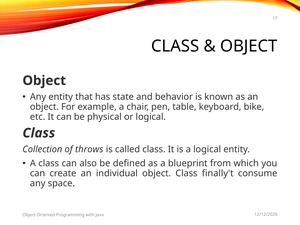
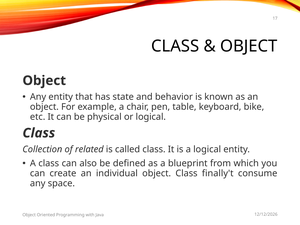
throws: throws -> related (89, 149)
